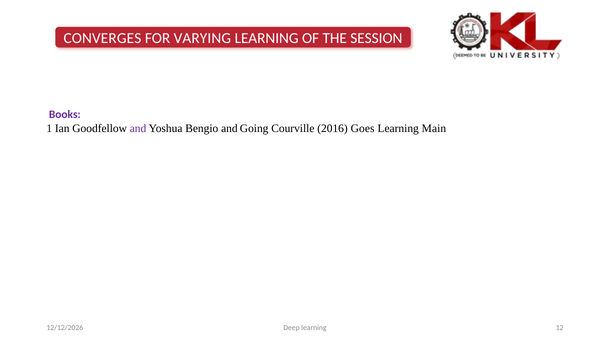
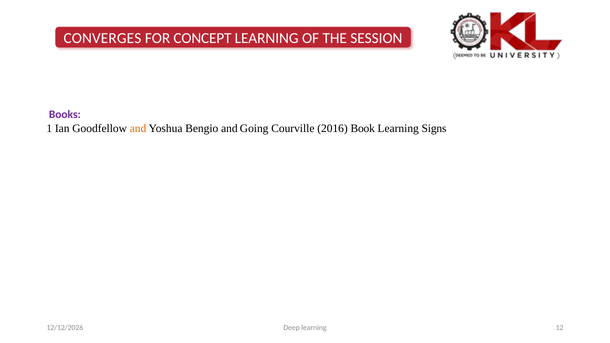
VARYING: VARYING -> CONCEPT (202, 38)
and colour: purple -> orange (138, 128)
Goes: Goes -> Book (363, 128)
Main: Main -> Signs (434, 128)
